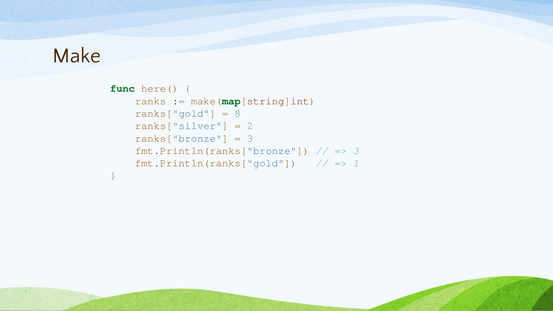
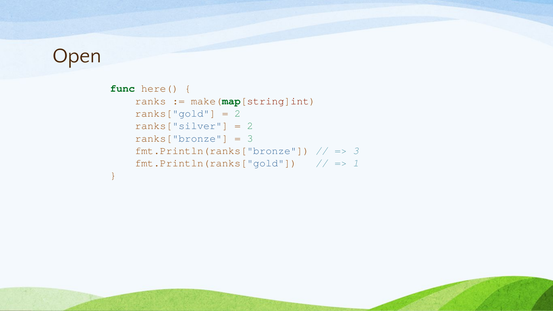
Make: Make -> Open (77, 56)
8: 8 -> 2 (238, 113)
